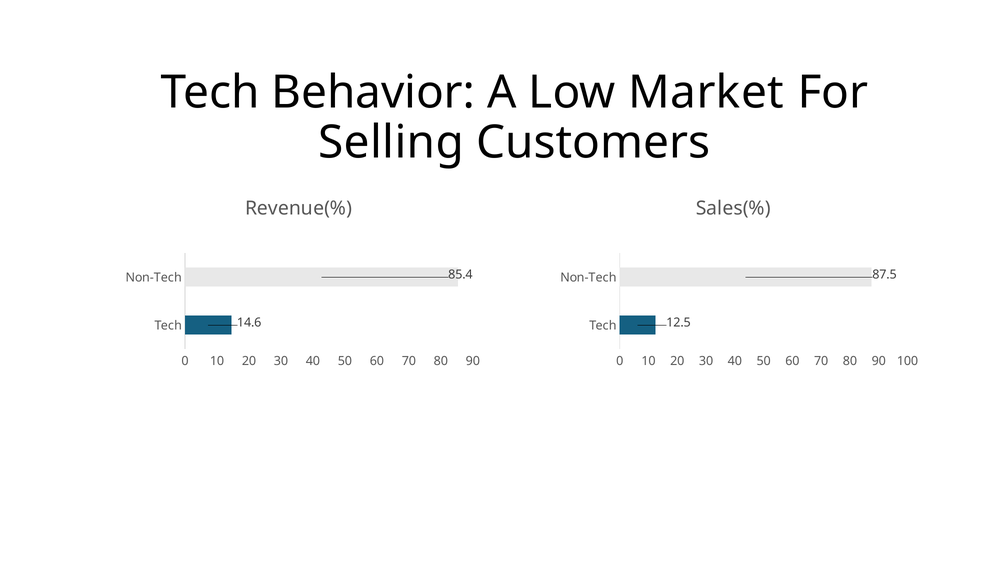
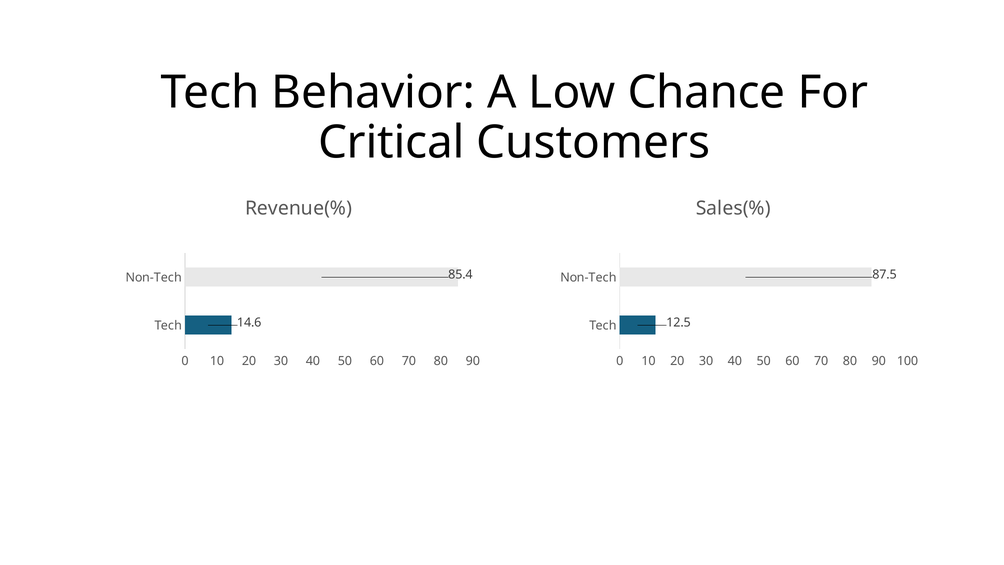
Market: Market -> Chance (706, 93)
Selling: Selling -> Critical (391, 142)
